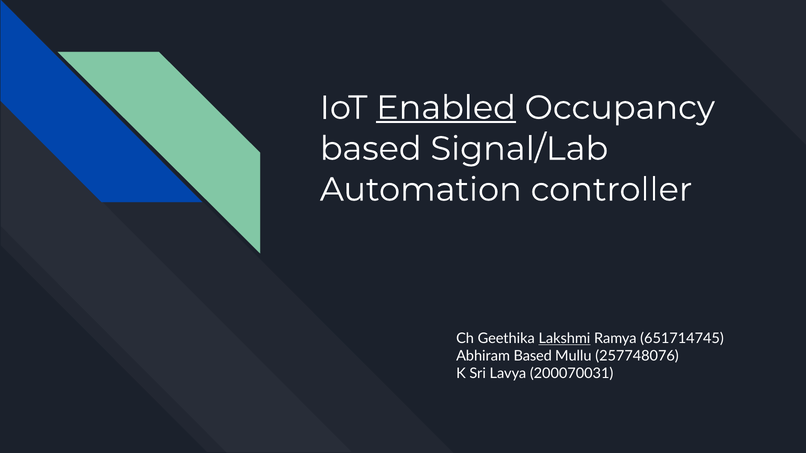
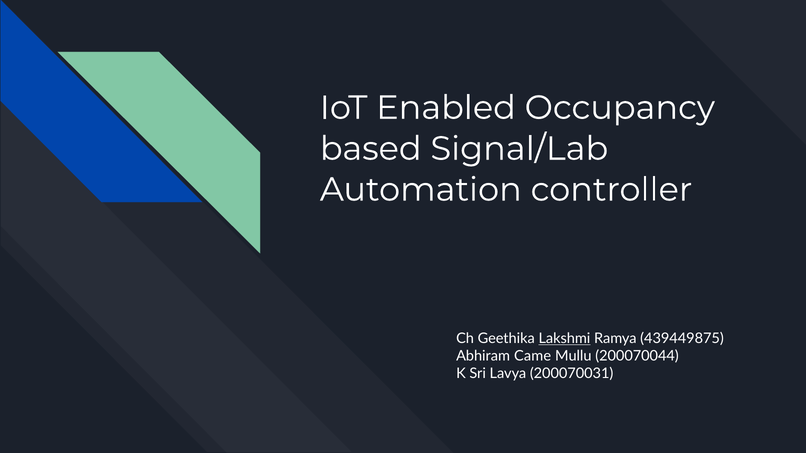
Enabled underline: present -> none (446, 108)
651714745: 651714745 -> 439449875 (682, 339)
Abhiram Based: Based -> Came (533, 356)
257748076: 257748076 -> 200070044 (637, 356)
